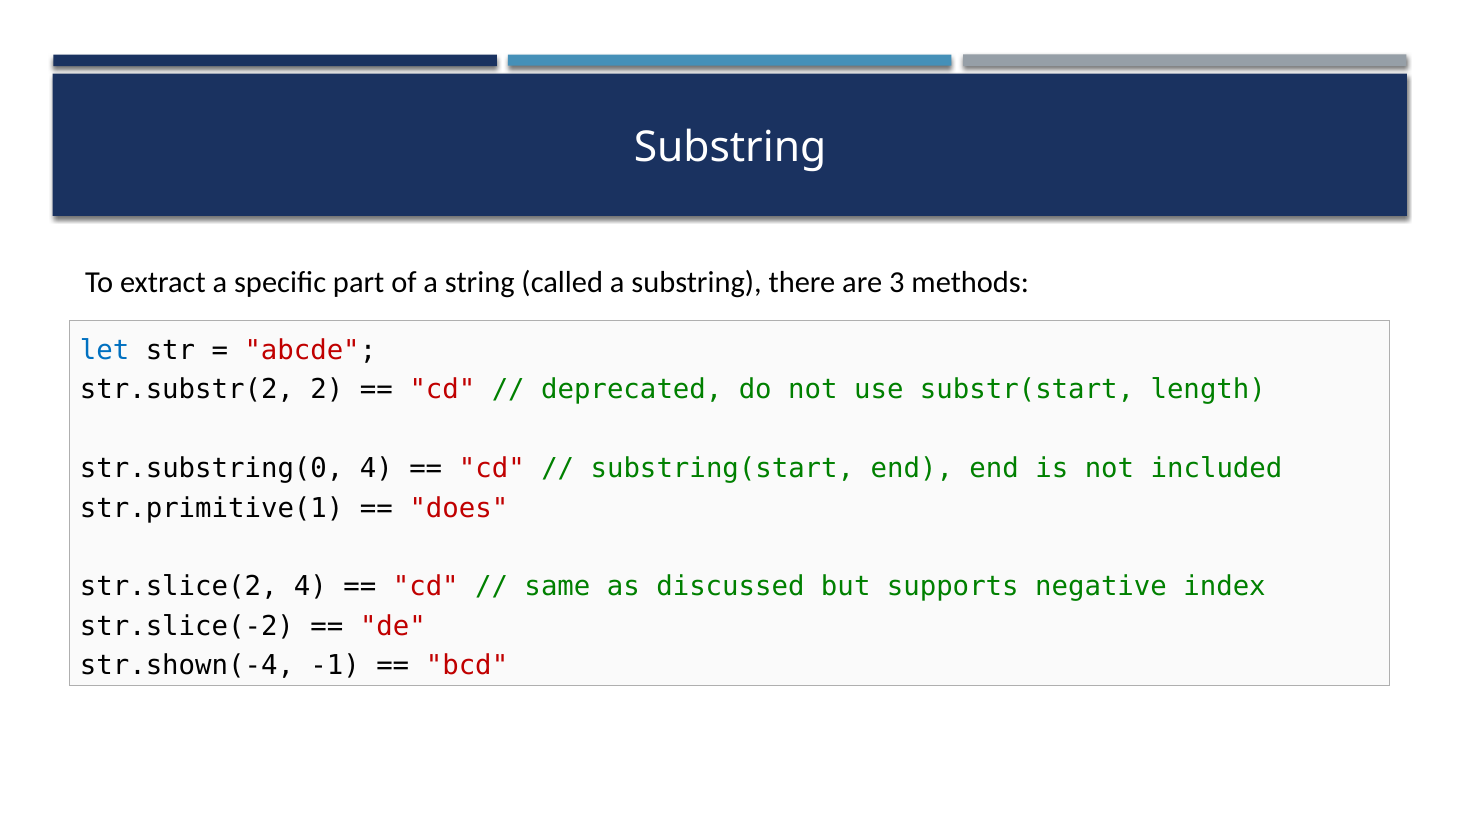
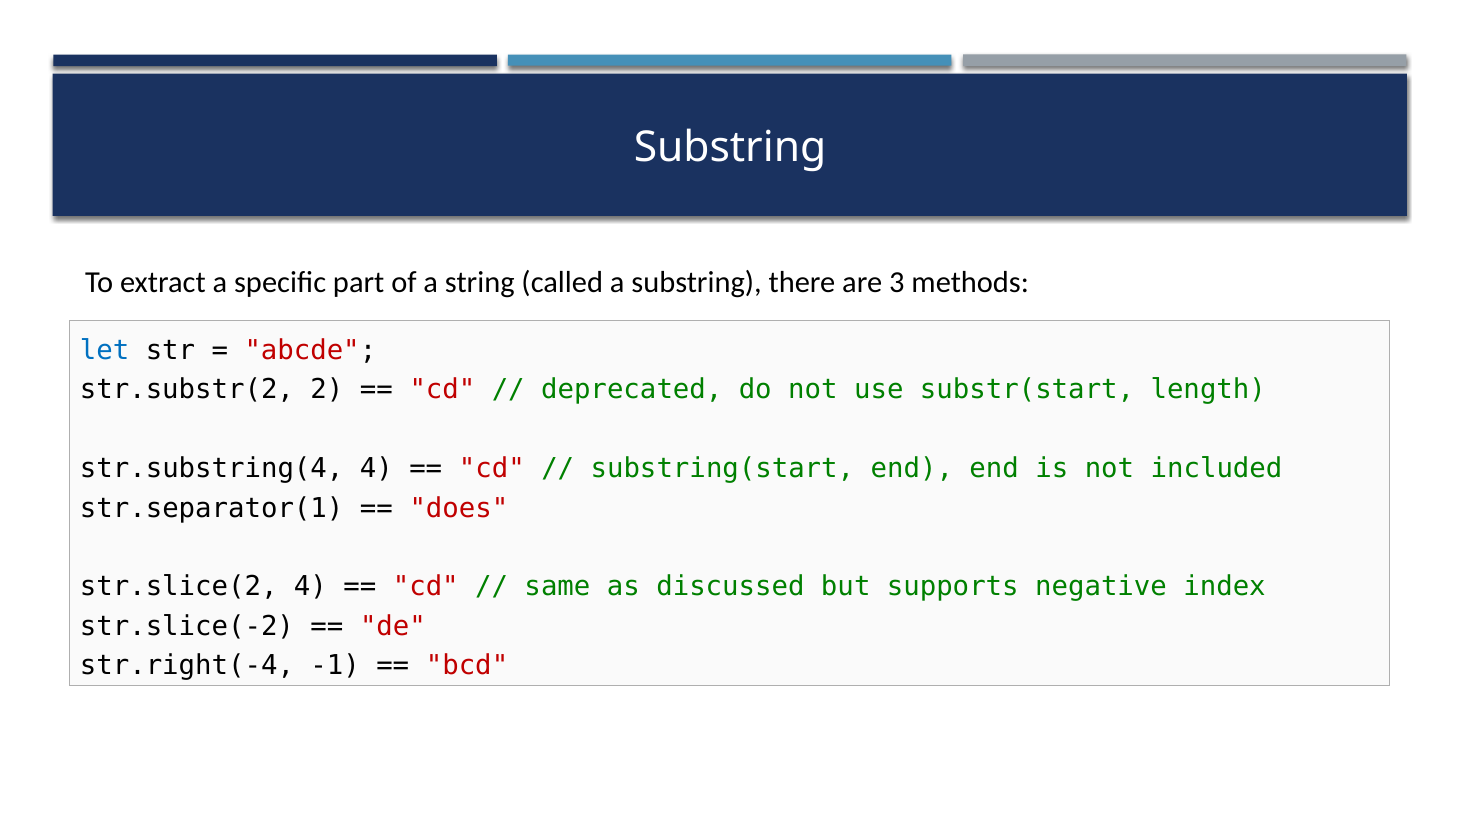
str.substring(0: str.substring(0 -> str.substring(4 (212, 469)
str.primitive(1: str.primitive(1 -> str.separator(1 (212, 508)
str.shown(-4: str.shown(-4 -> str.right(-4 (187, 666)
